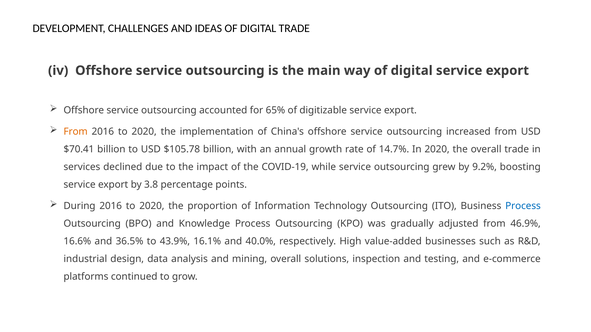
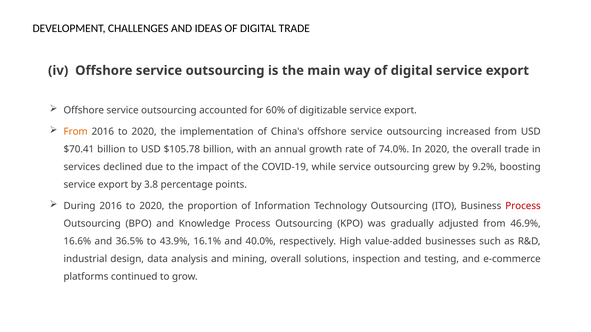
65%: 65% -> 60% (275, 110)
14.7%: 14.7% -> 74.0% (394, 149)
Process colour: blue -> red (523, 206)
